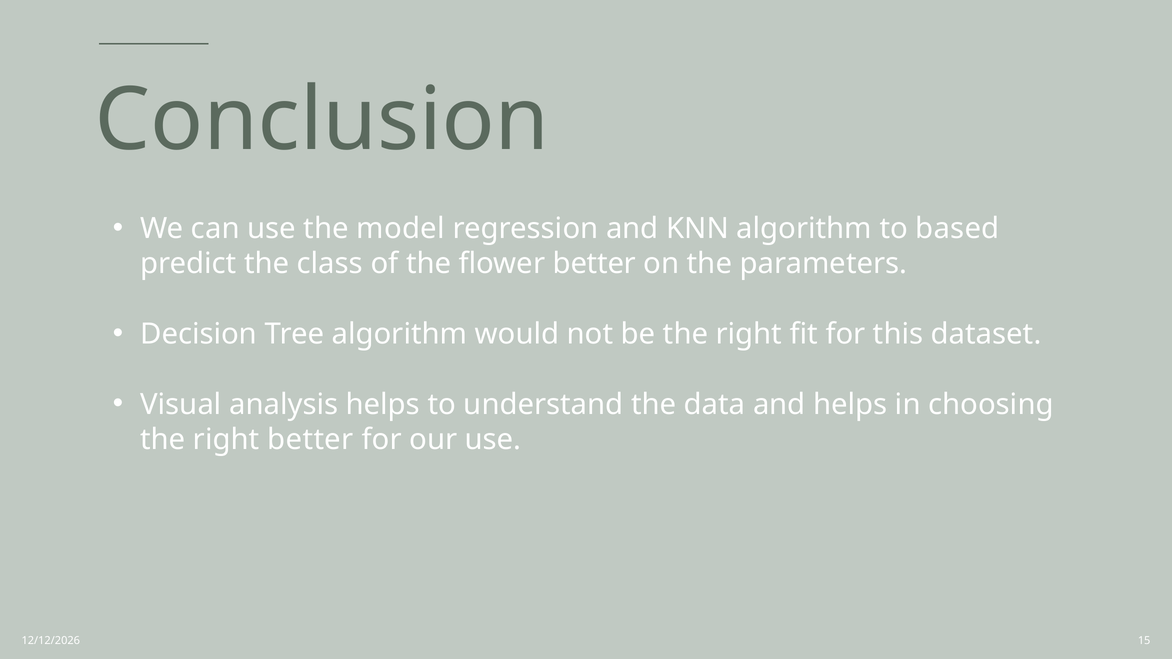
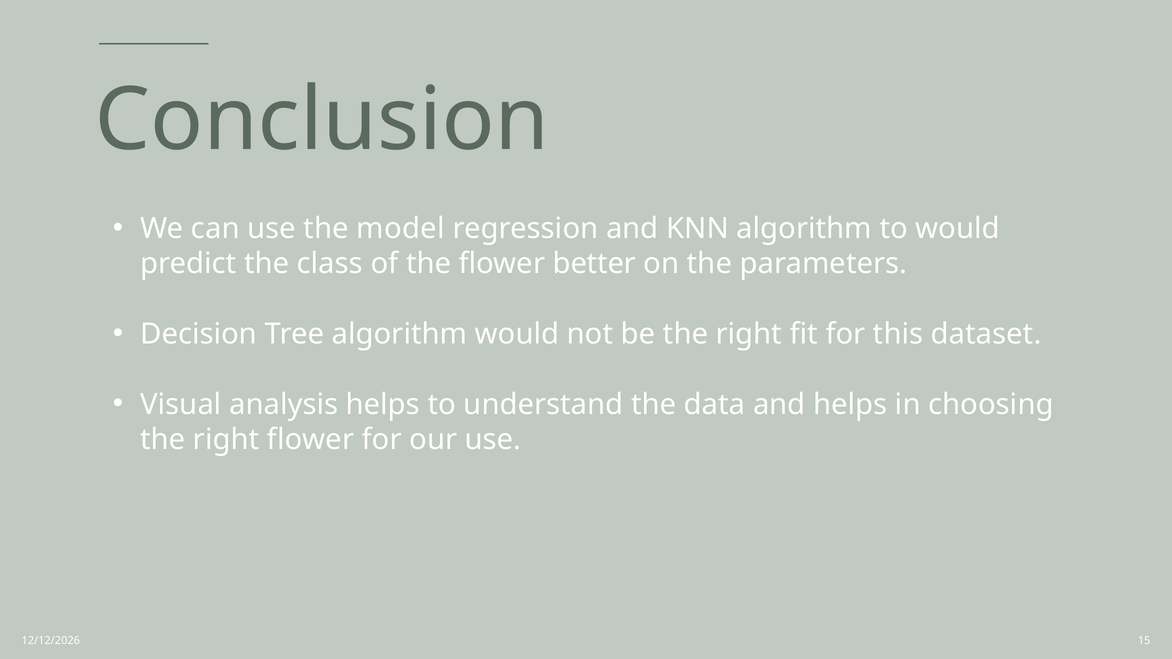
to based: based -> would (958, 229)
right better: better -> flower (311, 440)
